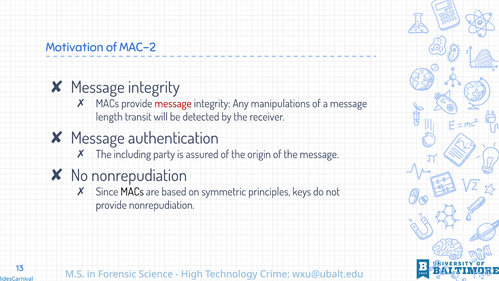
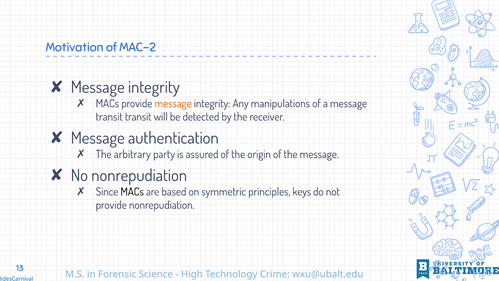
message colour: red -> orange (173, 103)
length: length -> transit (109, 117)
including: including -> arbitrary (132, 154)
